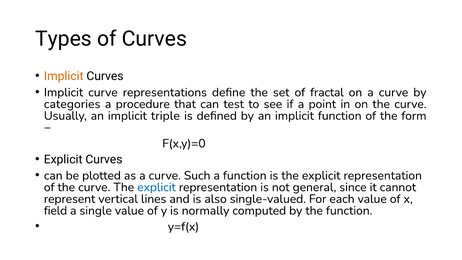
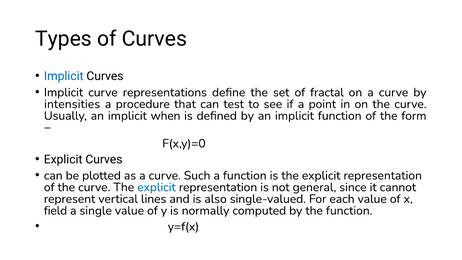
Implicit colour: orange -> blue (64, 76)
categories: categories -> intensities (72, 104)
triple: triple -> when (166, 116)
